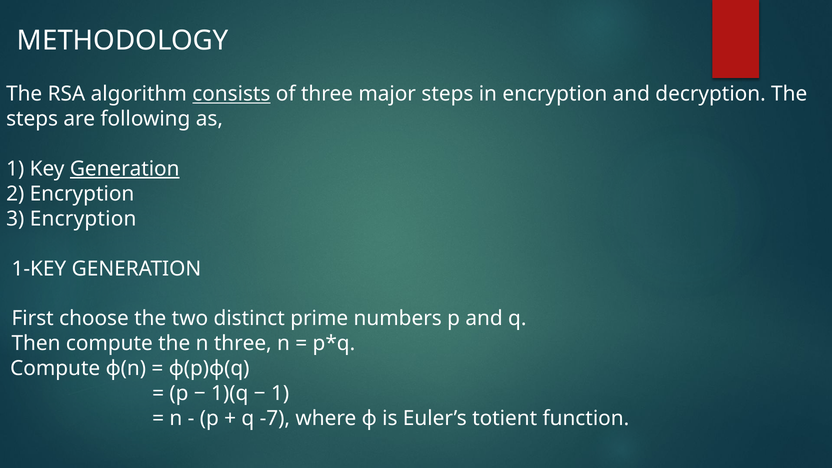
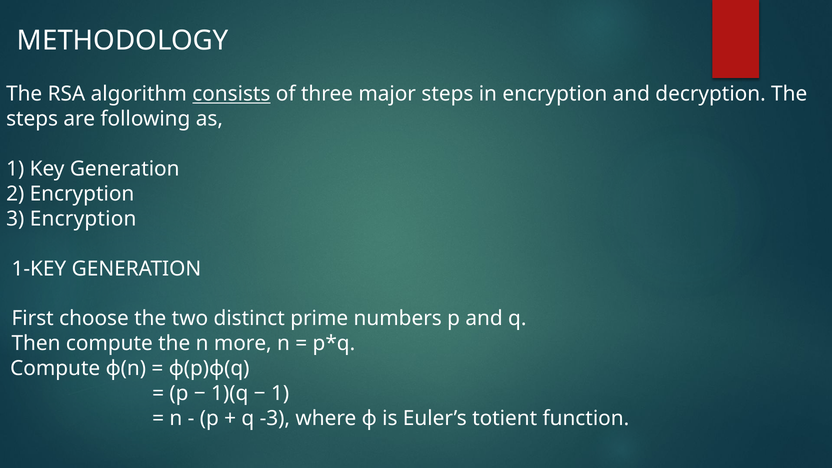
Generation underline: present -> none (125, 169)
n three: three -> more (243, 344)
-7: -7 -> -3 (275, 418)
